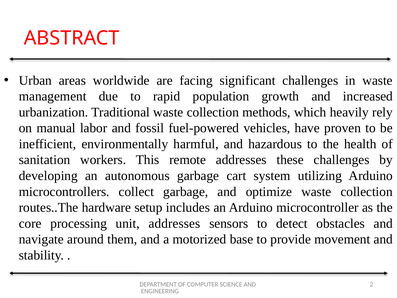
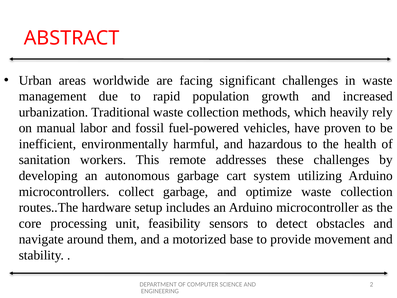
unit addresses: addresses -> feasibility (174, 223)
